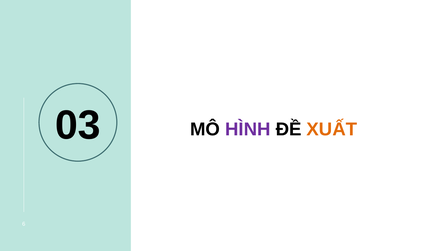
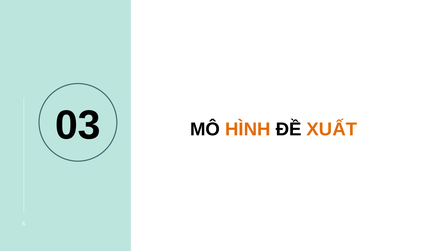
HÌNH colour: purple -> orange (248, 129)
